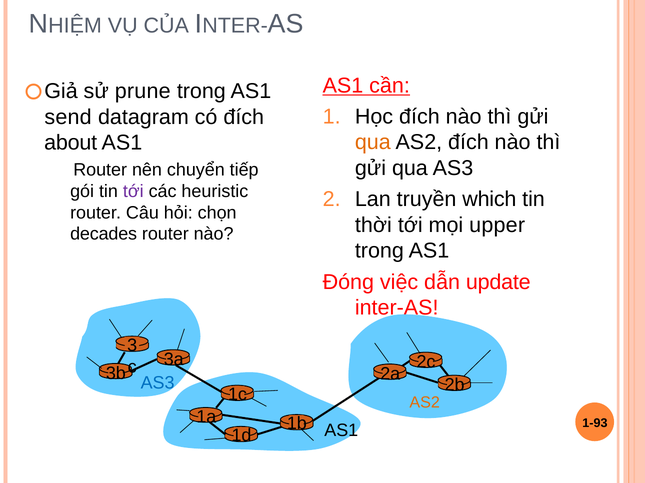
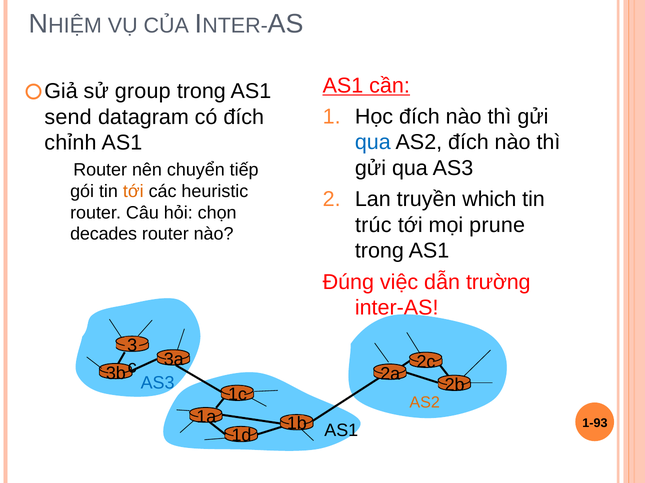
prune: prune -> group (143, 91)
qua colour: orange -> blue (373, 143)
about: about -> chỉnh (70, 143)
tới colour: purple -> orange (133, 191)
thời: thời -> trúc (373, 225)
upper: upper -> prune (497, 225)
Đóng: Đóng -> Đúng (348, 282)
update: update -> trường (498, 282)
